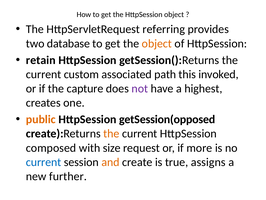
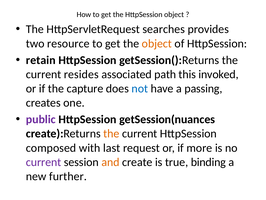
referring: referring -> searches (164, 29)
database: database -> resource (68, 43)
custom: custom -> resides (81, 74)
not colour: purple -> blue (140, 88)
highest: highest -> passing (203, 88)
public colour: orange -> purple (41, 119)
getSession(opposed: getSession(opposed -> getSession(nuances (167, 119)
size: size -> last (112, 148)
current colour: blue -> purple (44, 162)
assigns: assigns -> binding (208, 162)
